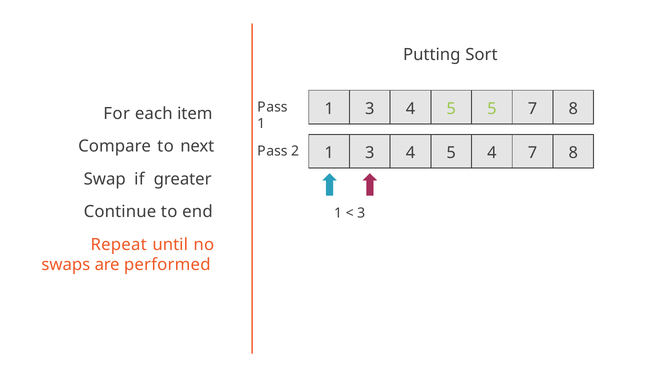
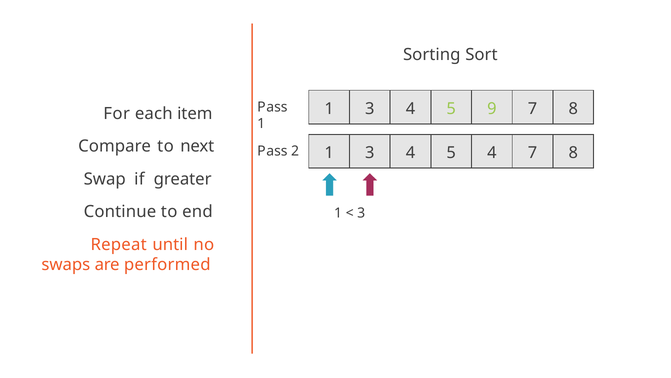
Putting: Putting -> Sorting (432, 55)
5 5: 5 -> 9 (492, 108)
